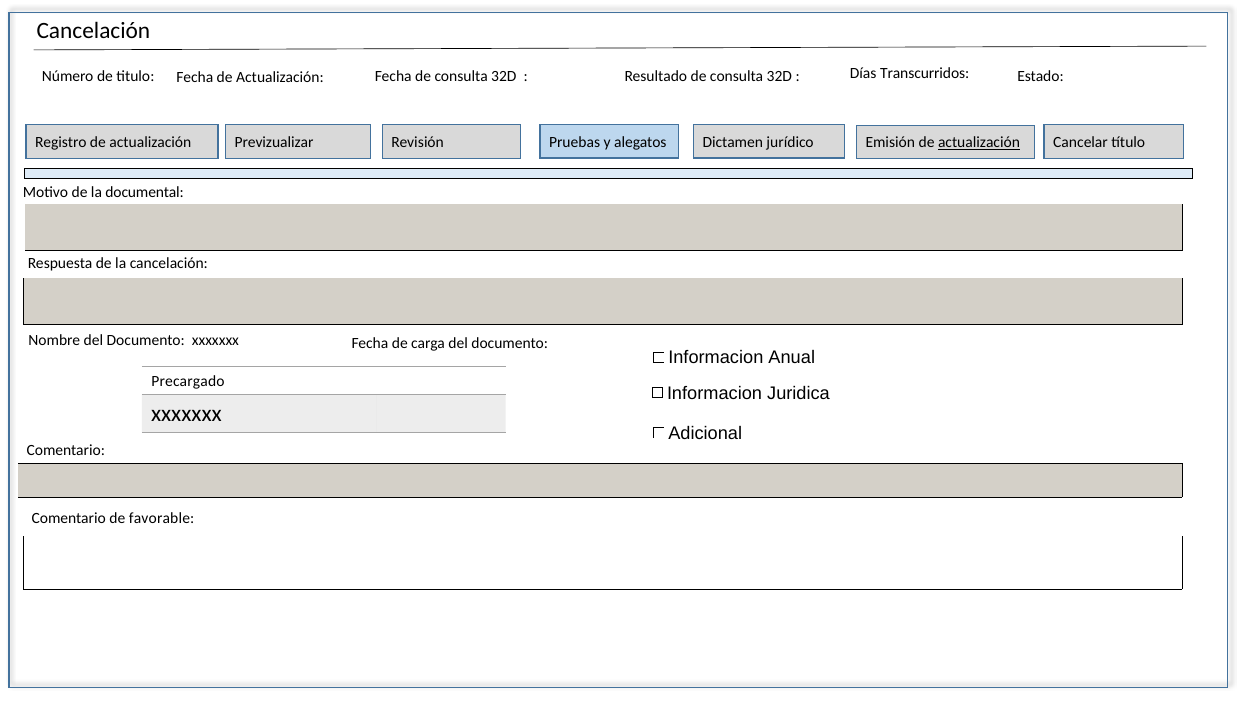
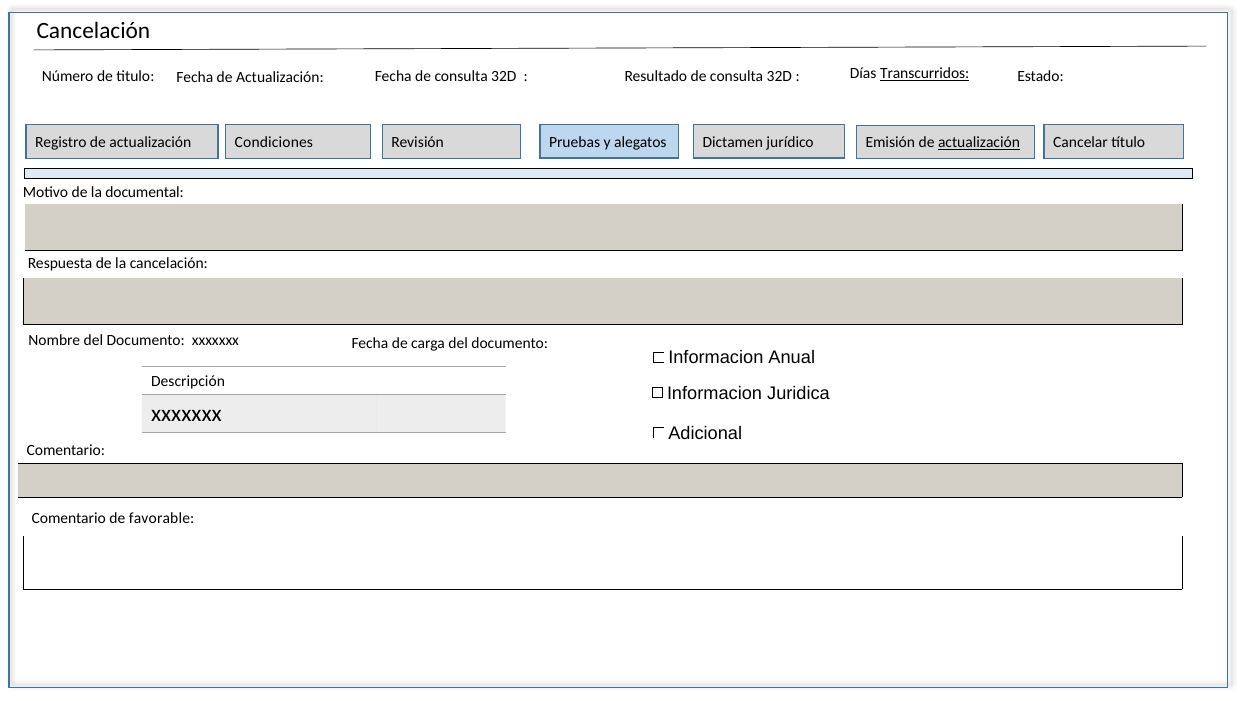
Transcurridos underline: none -> present (925, 74)
Previzualizar: Previzualizar -> Condiciones (274, 143)
Precargado: Precargado -> Descripción (188, 381)
